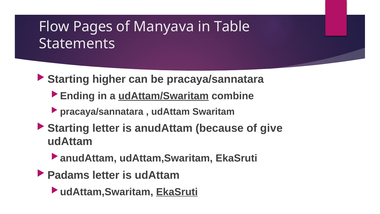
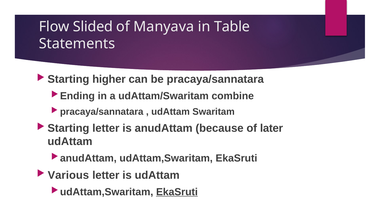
Pages: Pages -> Slided (93, 27)
udAttam/Swaritam underline: present -> none (163, 96)
give: give -> later (271, 128)
Padams: Padams -> Various (68, 175)
